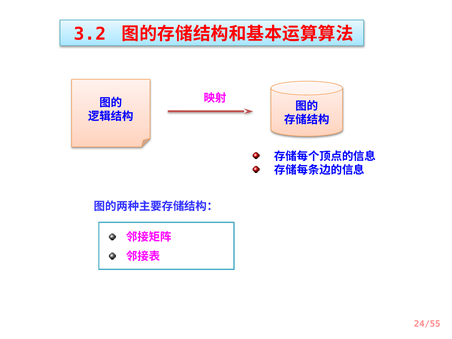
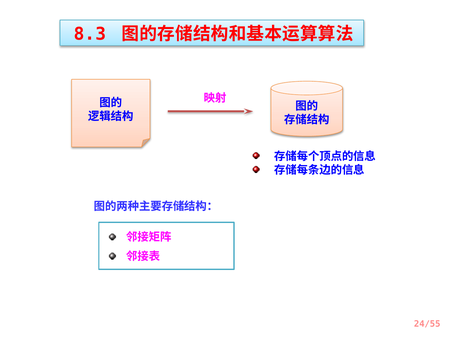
3.2: 3.2 -> 8.3 (90, 34)
